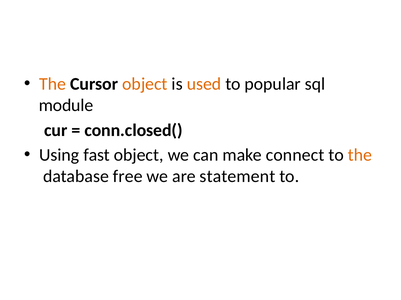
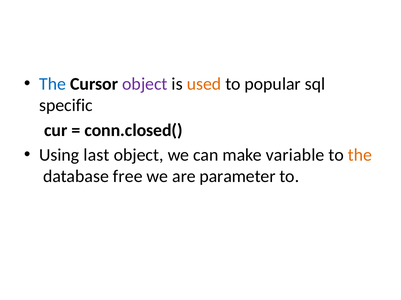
The colour: orange -> blue (53, 84)
object colour: orange -> purple (145, 84)
module: module -> specific (66, 106)
fast: fast -> last (96, 155)
connect: connect -> variable (295, 155)
statement: statement -> parameter (238, 177)
